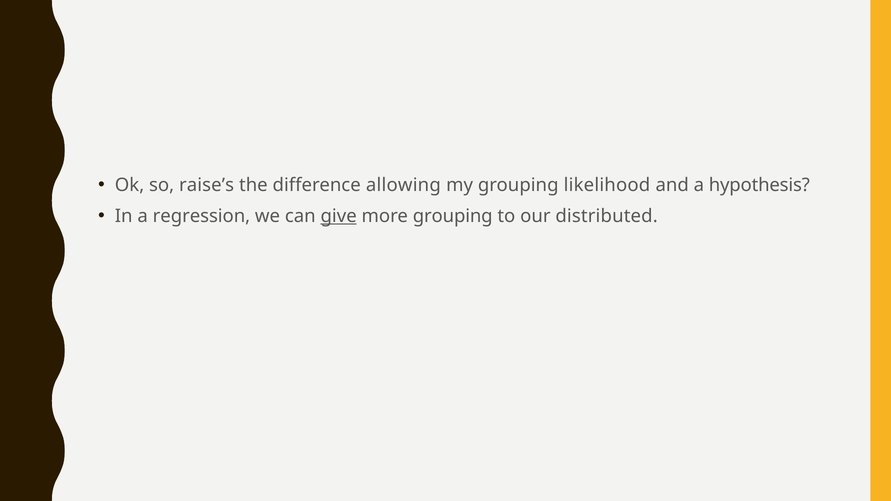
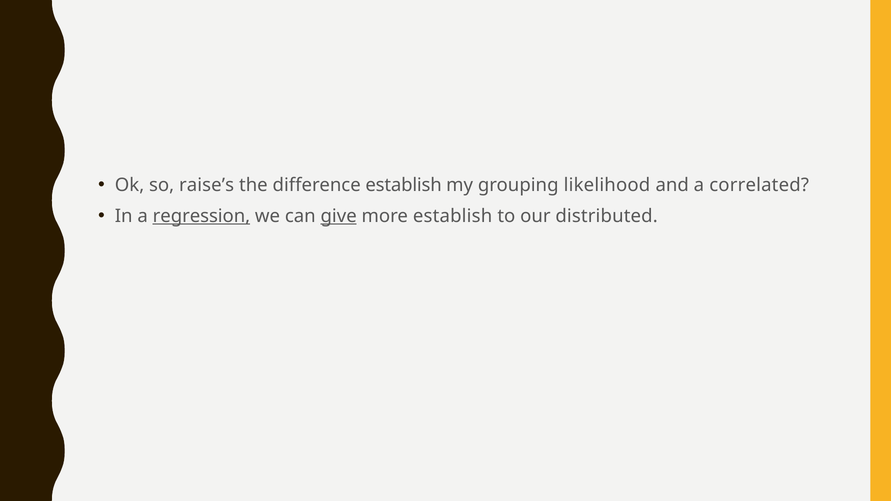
difference allowing: allowing -> establish (404, 185)
hypothesis: hypothesis -> correlated (759, 185)
regression underline: none -> present (201, 216)
more grouping: grouping -> establish (453, 216)
